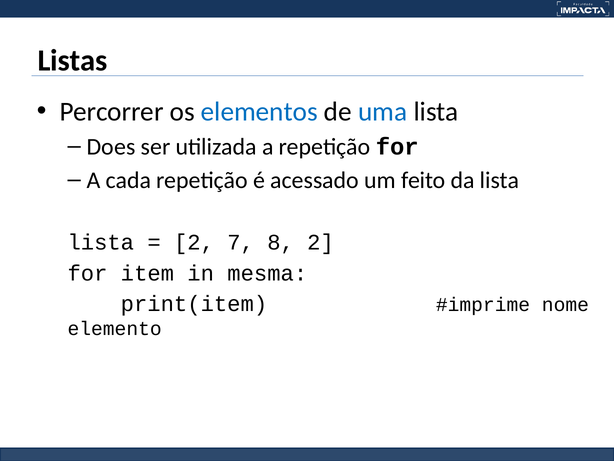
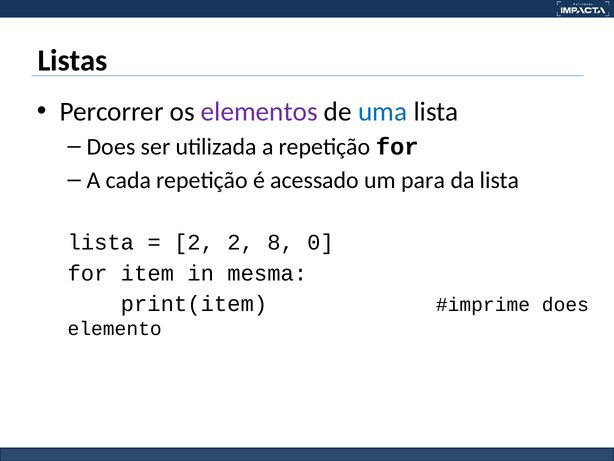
elementos colour: blue -> purple (259, 111)
feito: feito -> para (423, 180)
2 7: 7 -> 2 (241, 242)
8 2: 2 -> 0 (321, 242)
nome: nome -> does (565, 305)
